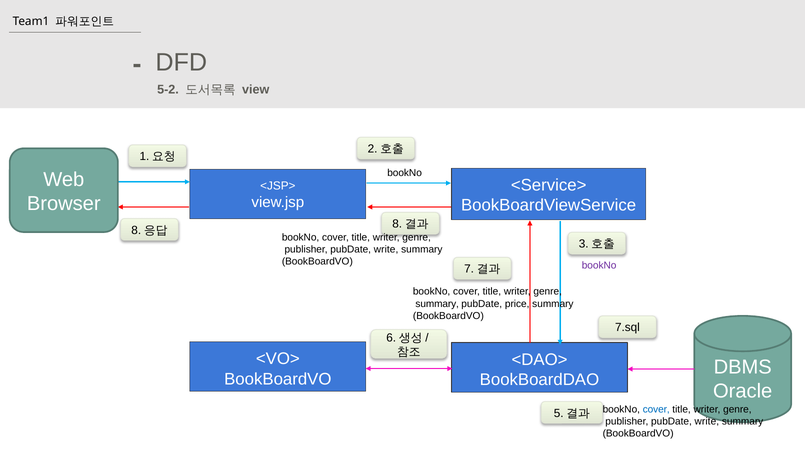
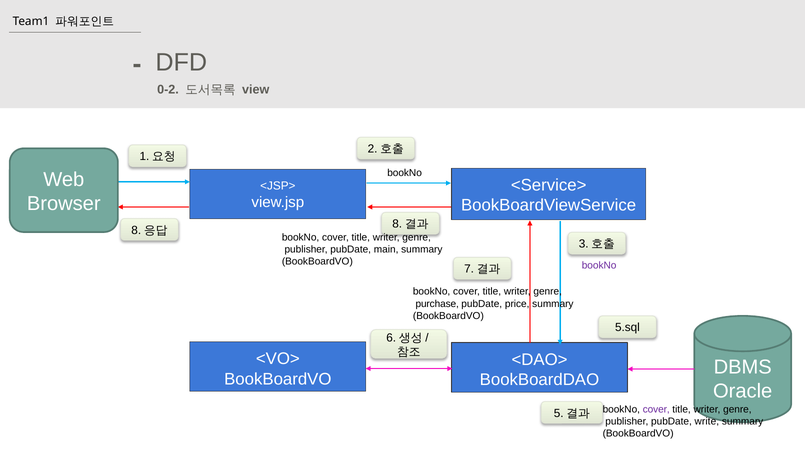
5-2: 5-2 -> 0-2 (168, 89)
write: write -> main (386, 249)
summary: summary -> purchase (437, 304)
7.sql: 7.sql -> 5.sql (627, 327)
cover colour: blue -> purple (656, 409)
